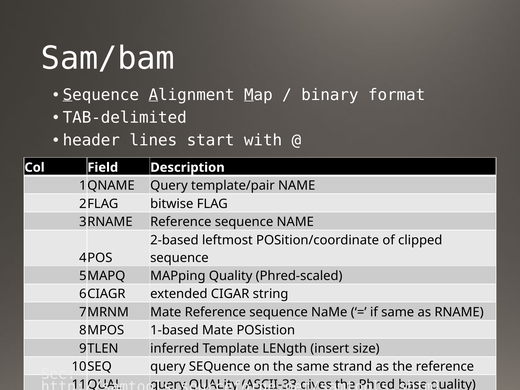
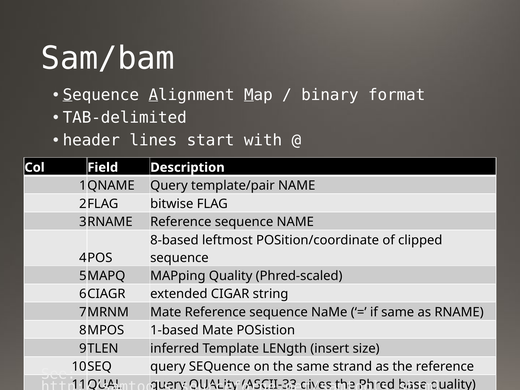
2-based: 2-based -> 8-based (174, 240)
